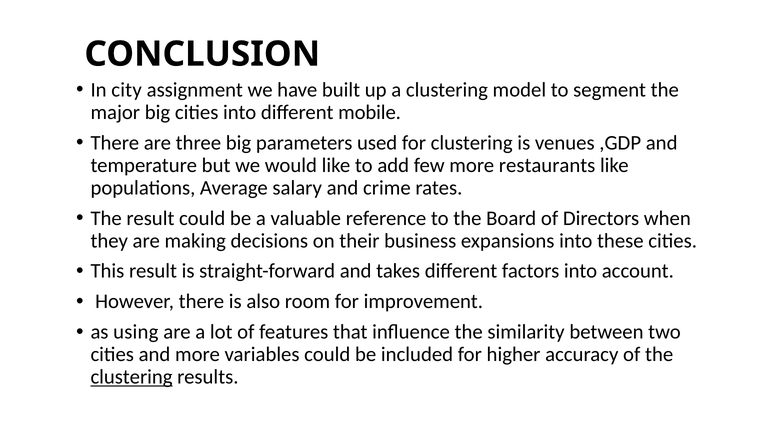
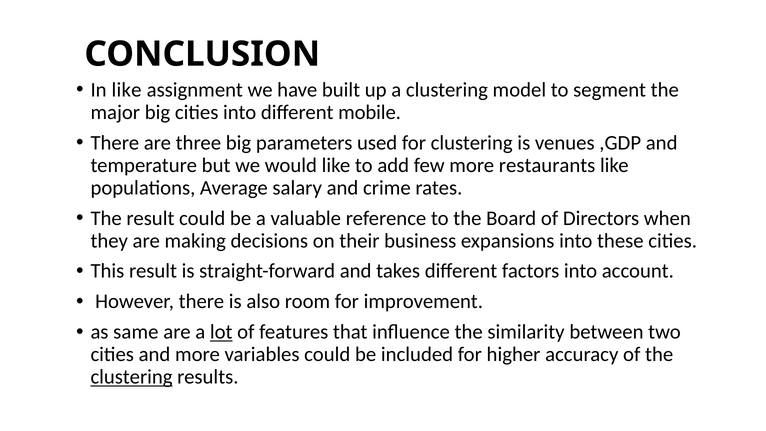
In city: city -> like (127, 90)
using: using -> same (136, 332)
lot underline: none -> present (221, 332)
